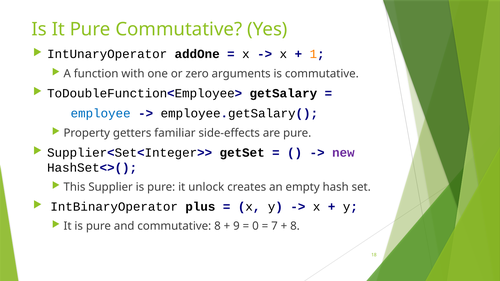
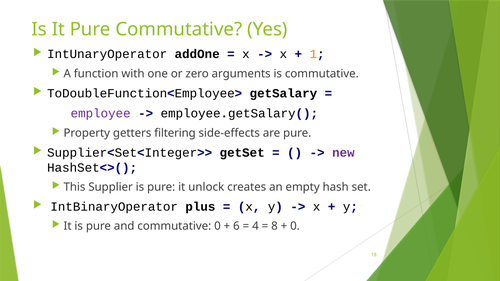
employee colour: blue -> purple (101, 114)
familiar: familiar -> filtering (175, 133)
commutative 8: 8 -> 0 (217, 226)
9: 9 -> 6 (236, 226)
0: 0 -> 4 (255, 226)
7: 7 -> 8 (274, 226)
8: 8 -> 0 (295, 226)
